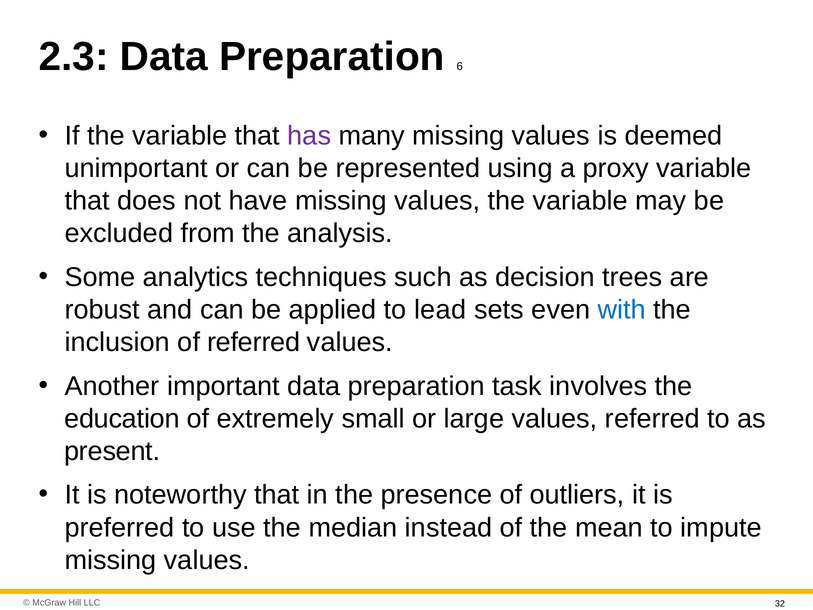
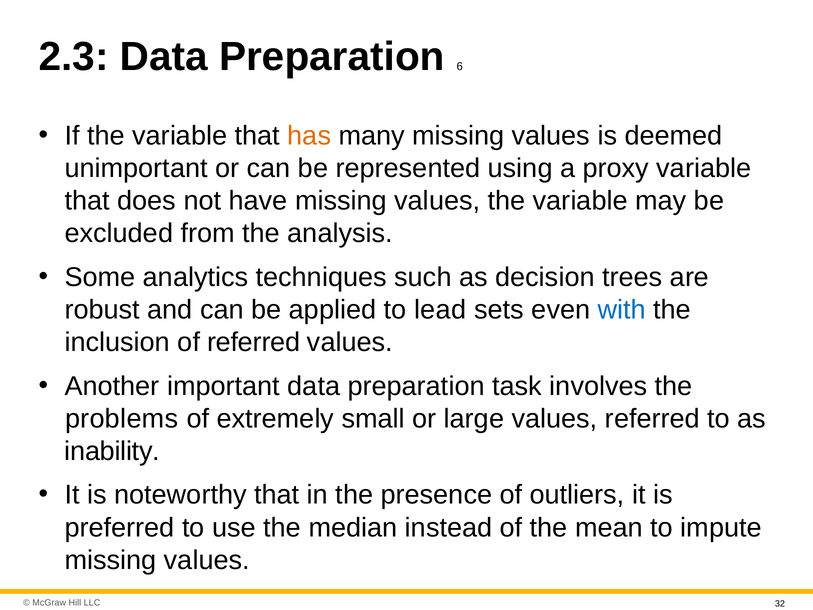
has colour: purple -> orange (309, 136)
education: education -> problems (122, 418)
present: present -> inability (112, 451)
